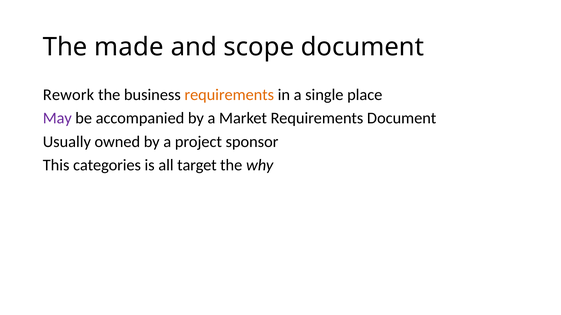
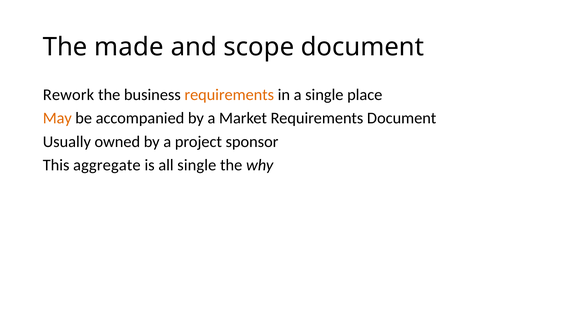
May colour: purple -> orange (57, 118)
categories: categories -> aggregate (107, 165)
all target: target -> single (197, 165)
